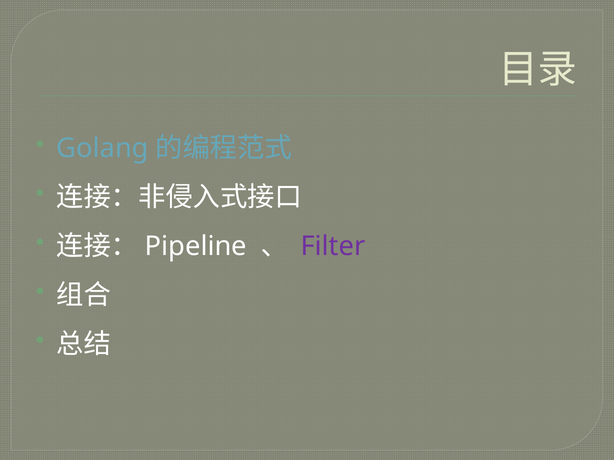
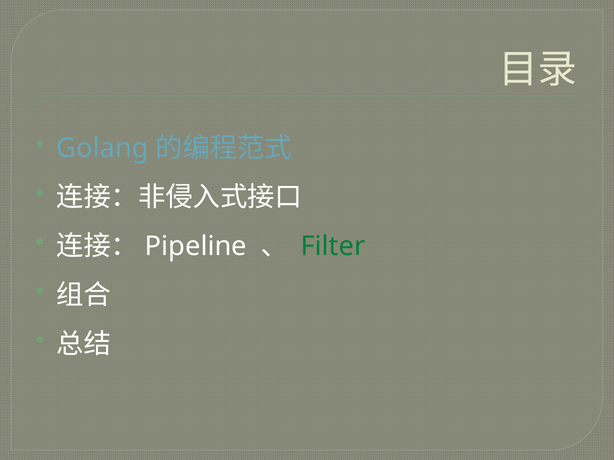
Filter colour: purple -> green (333, 246)
